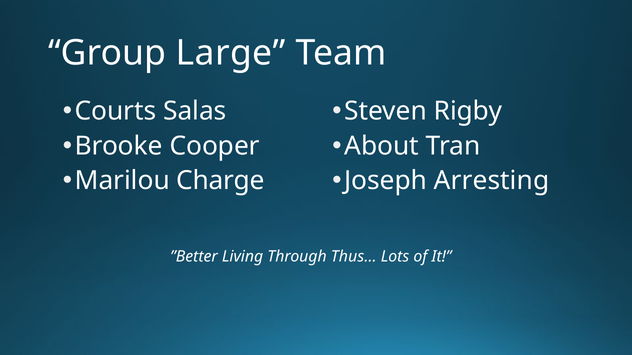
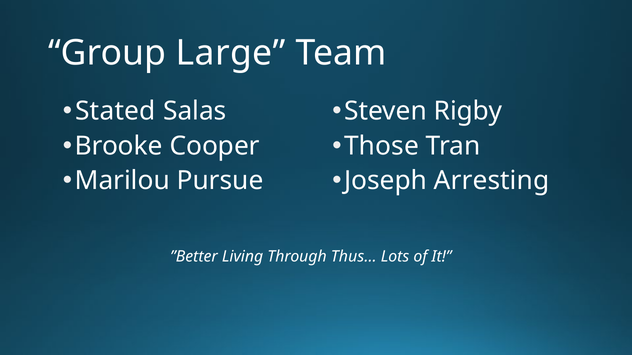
Courts: Courts -> Stated (115, 111)
About: About -> Those (382, 146)
Charge: Charge -> Pursue (220, 181)
